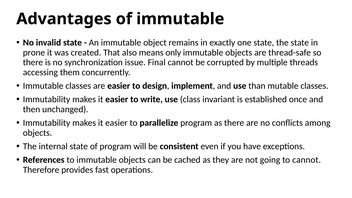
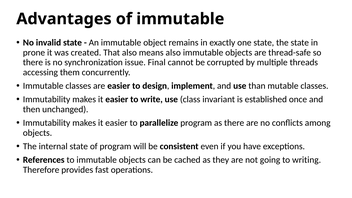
means only: only -> also (173, 52)
to cannot: cannot -> writing (307, 160)
